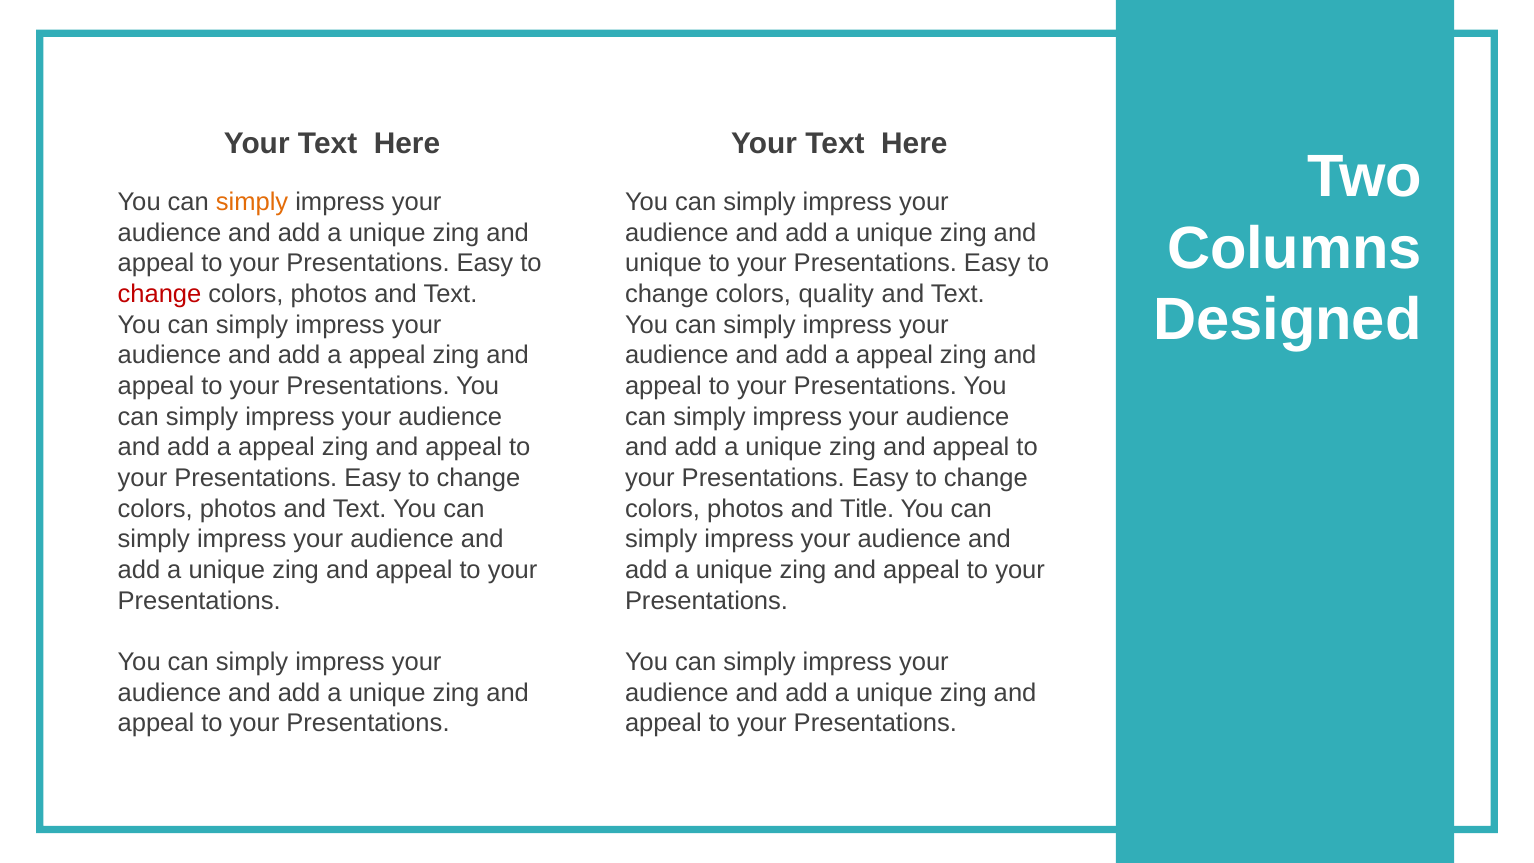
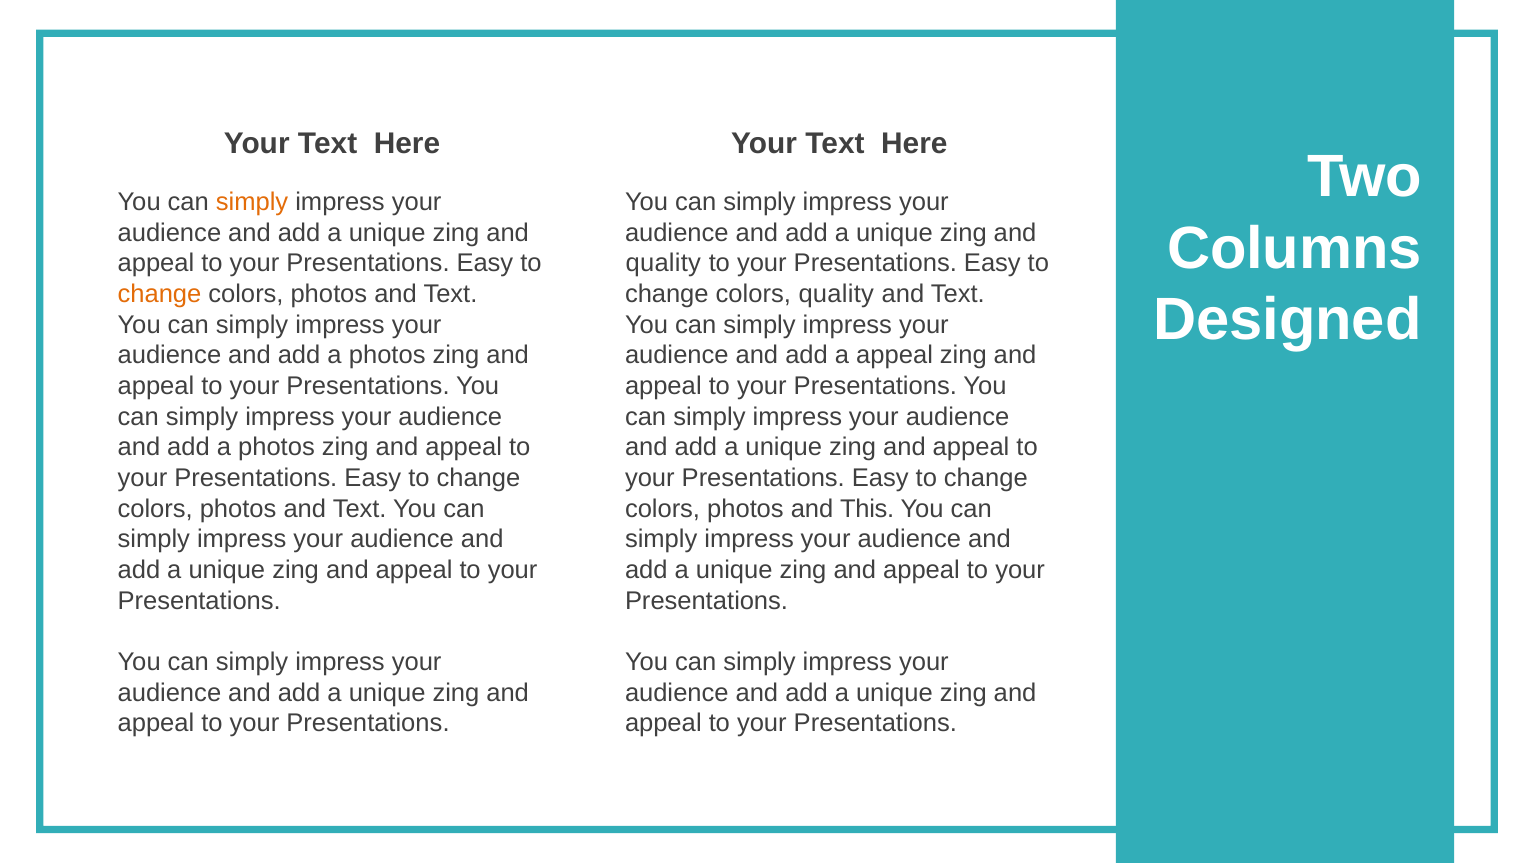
unique: unique -> quality (663, 263)
change colour: red -> orange (160, 294)
appeal: appeal -> photos (387, 355)
appeal: appeal -> photos (276, 447)
Title: Title -> This (867, 509)
